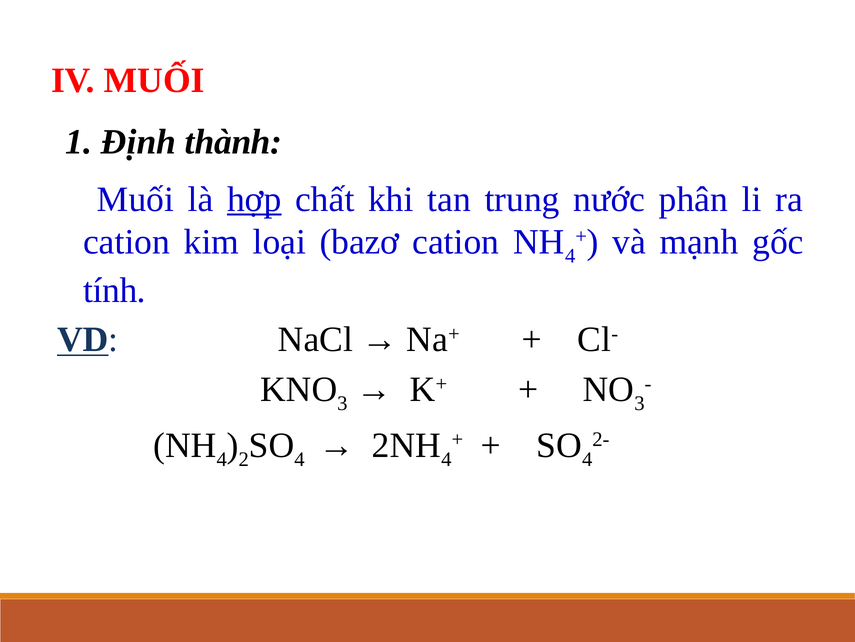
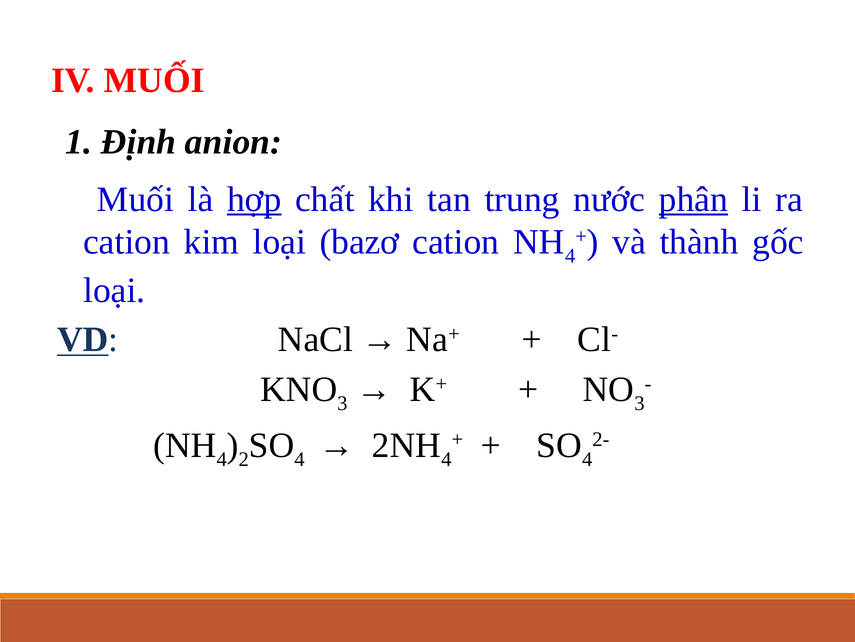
thành: thành -> anion (233, 142)
phân underline: none -> present (693, 199)
mạnh: mạnh -> thành (699, 242)
tính: tính -> loại (114, 290)
